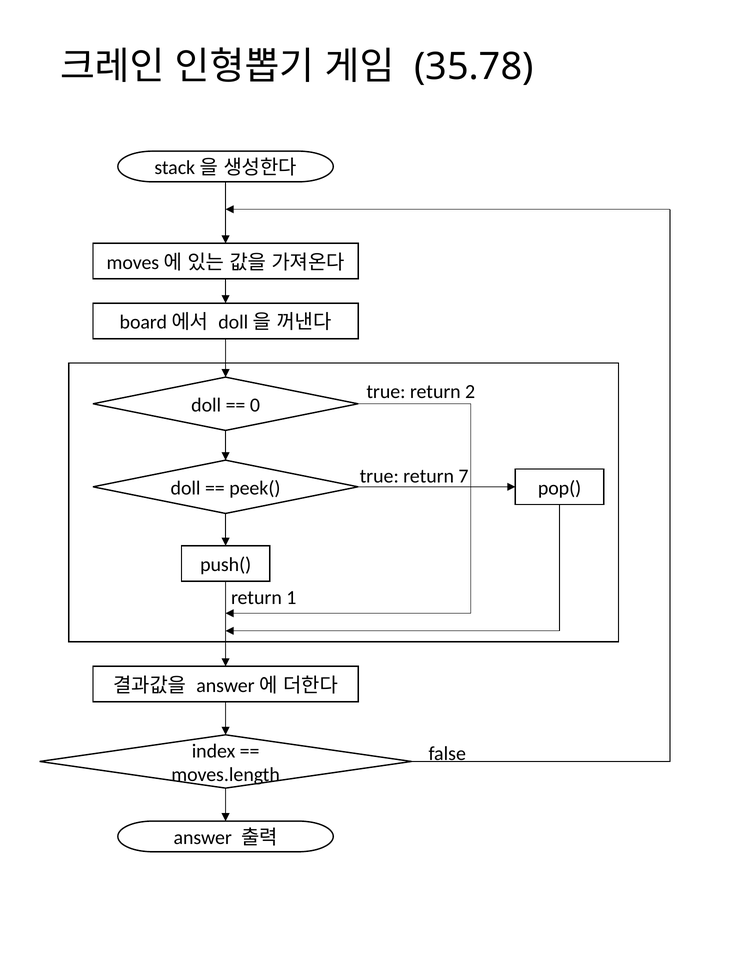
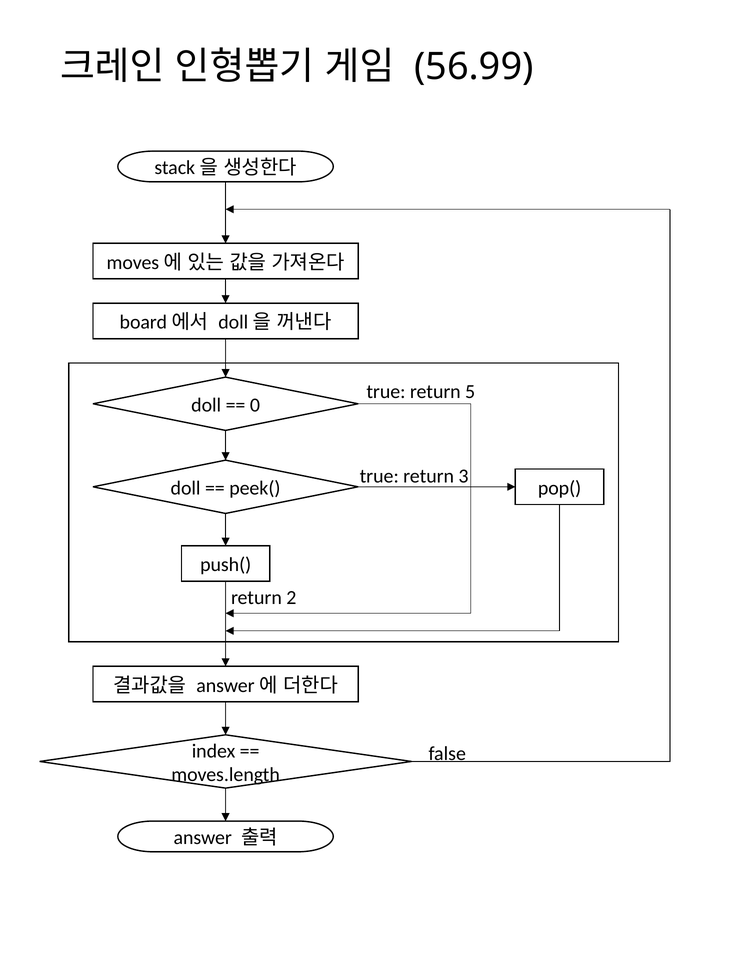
35.78: 35.78 -> 56.99 (474, 67)
2: 2 -> 5 (470, 391)
7: 7 -> 3 (464, 476)
1: 1 -> 2 (291, 597)
